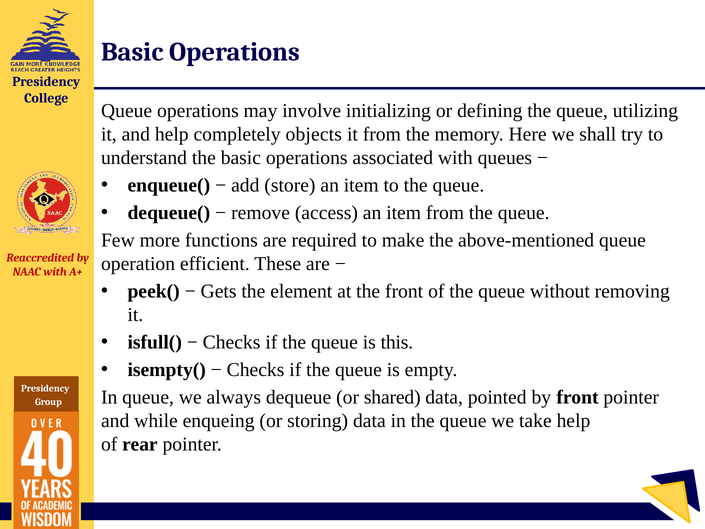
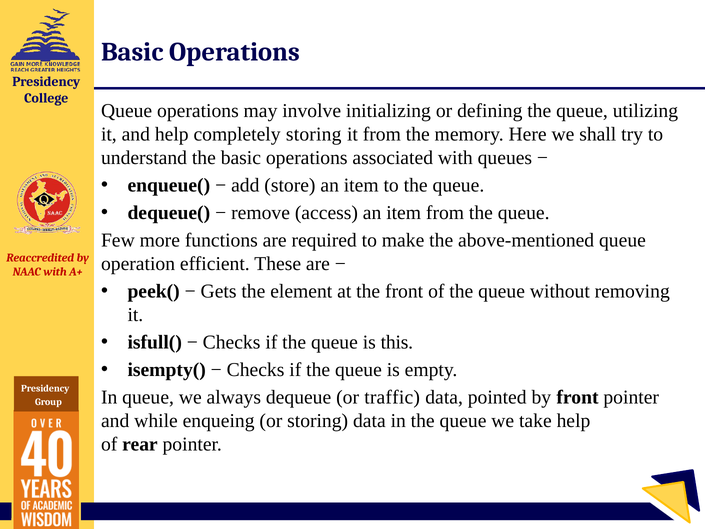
completely objects: objects -> storing (314, 134)
shared: shared -> traffic (392, 397)
